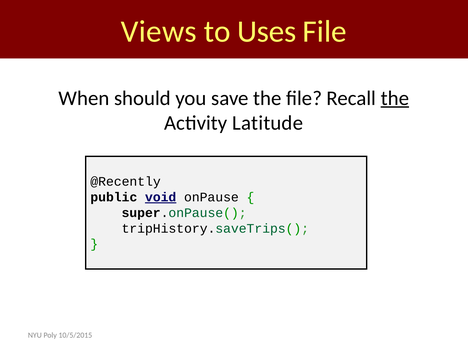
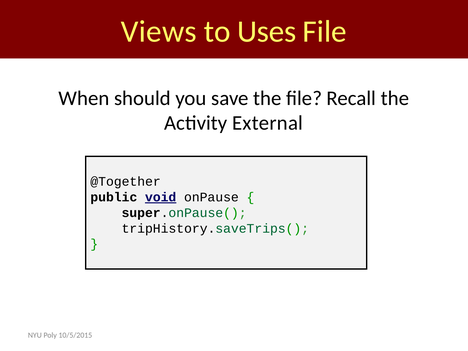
the underline: present -> none (395, 98)
Latitude: Latitude -> External (268, 123)
@Recently: @Recently -> @Together (126, 182)
